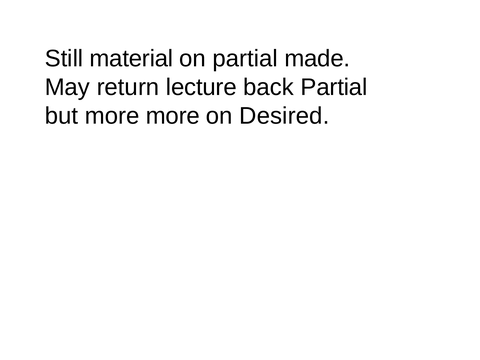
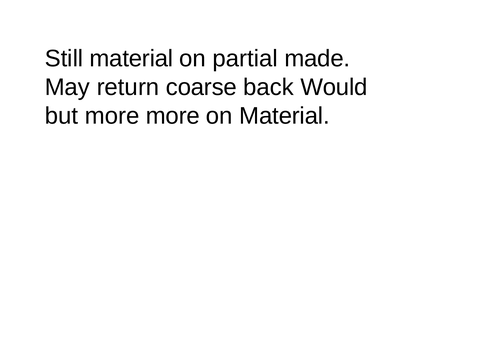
lecture: lecture -> coarse (201, 87)
back Partial: Partial -> Would (334, 87)
on Desired: Desired -> Material (284, 116)
